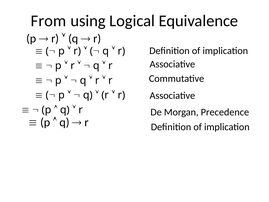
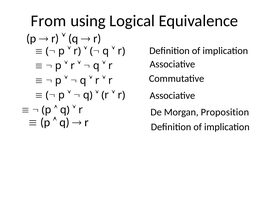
Precedence: Precedence -> Proposition (225, 112)
